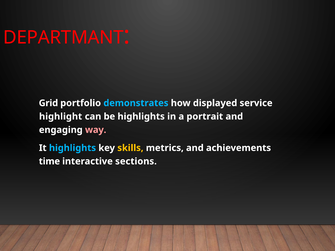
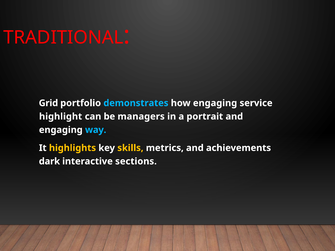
DEPARTMANT: DEPARTMANT -> TRADITIONAL (63, 38)
how displayed: displayed -> engaging (215, 103)
be highlights: highlights -> managers (141, 117)
way colour: pink -> light blue (96, 130)
highlights colour: light blue -> yellow (72, 148)
time: time -> dark (49, 161)
